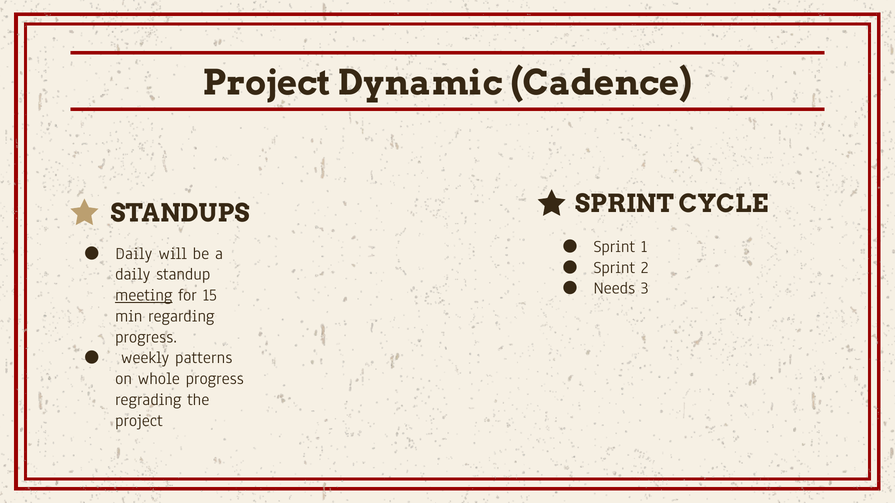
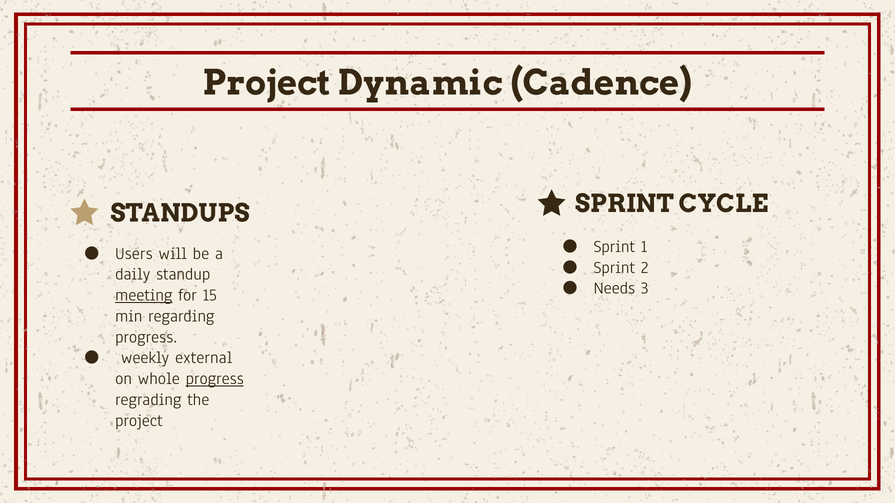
Daily: Daily -> Users (134, 254)
patterns: patterns -> external (204, 358)
progress underline: none -> present (215, 379)
